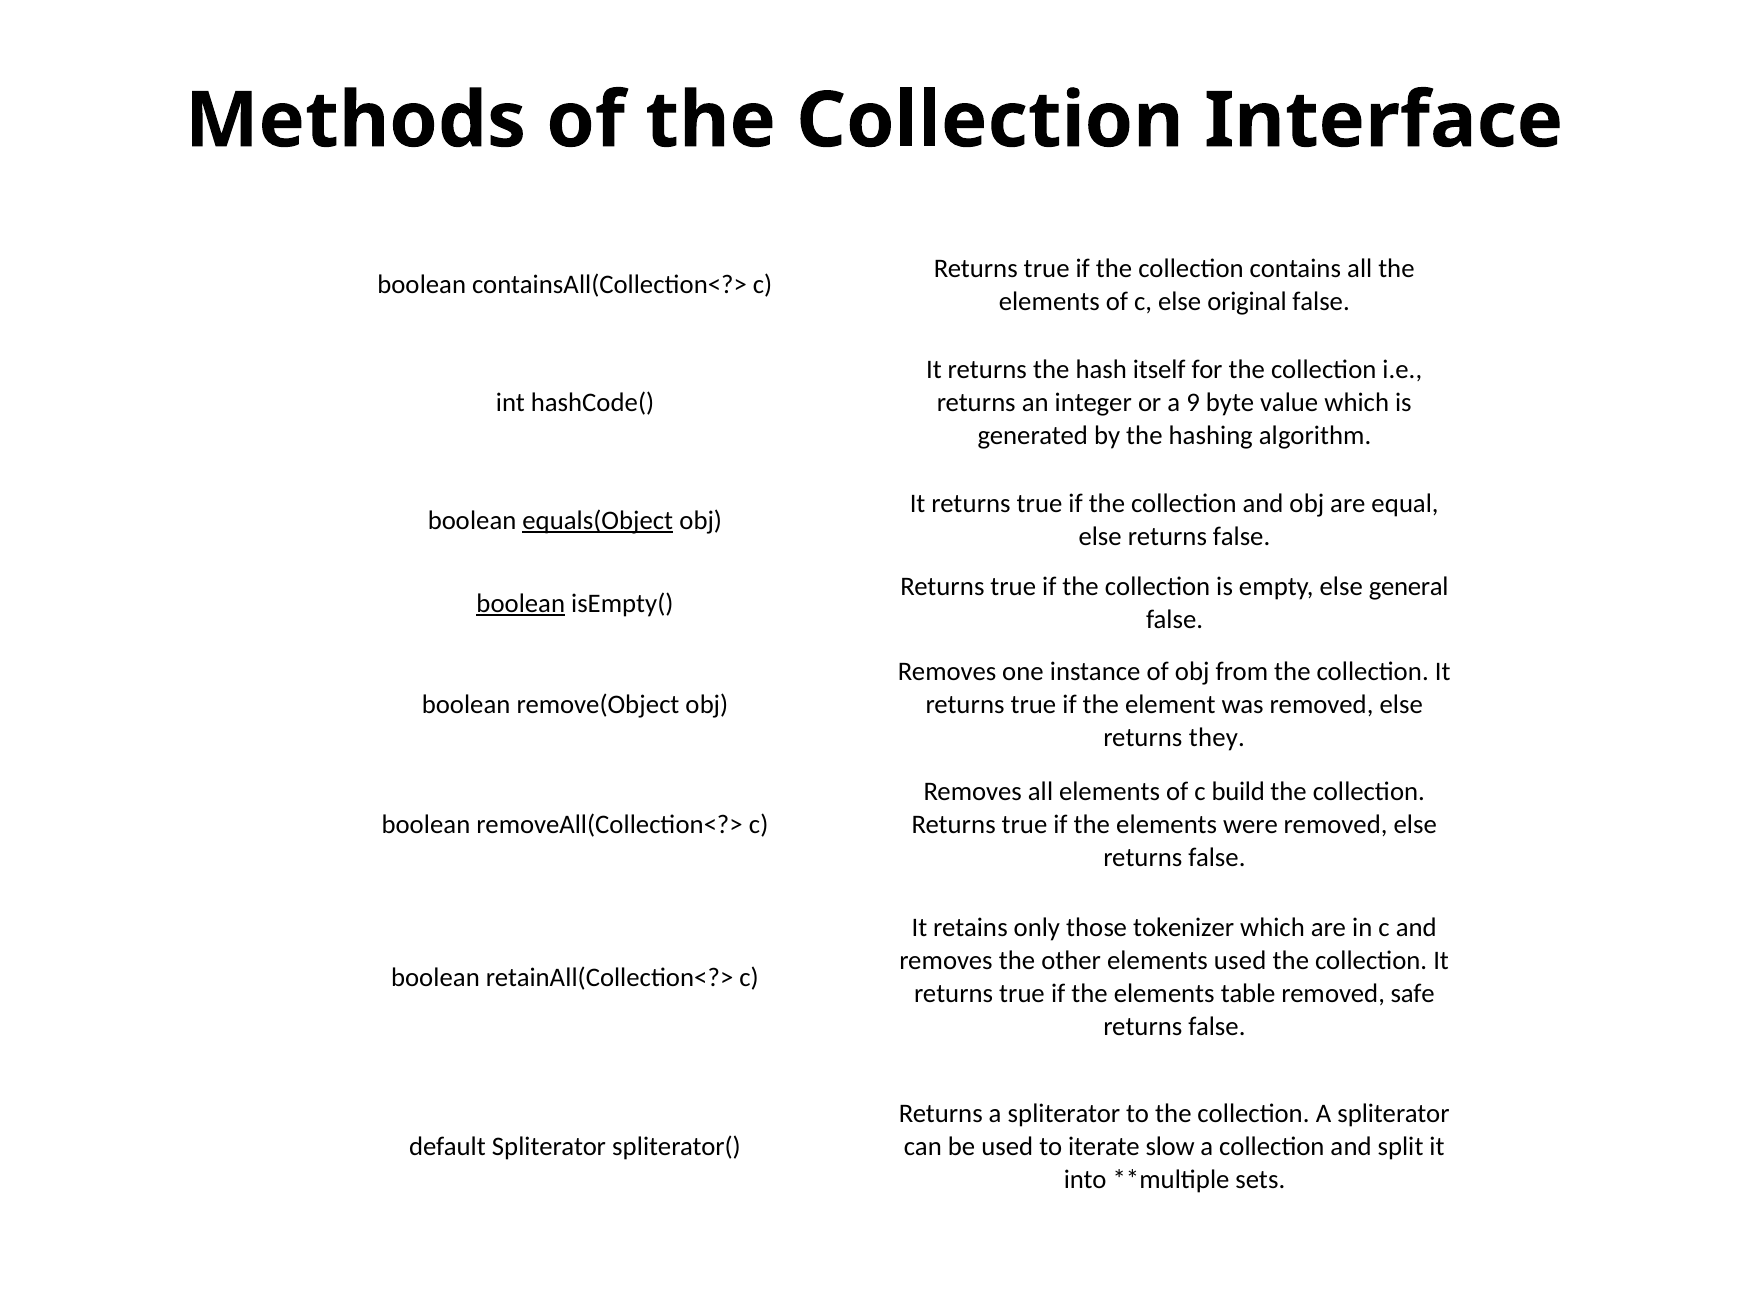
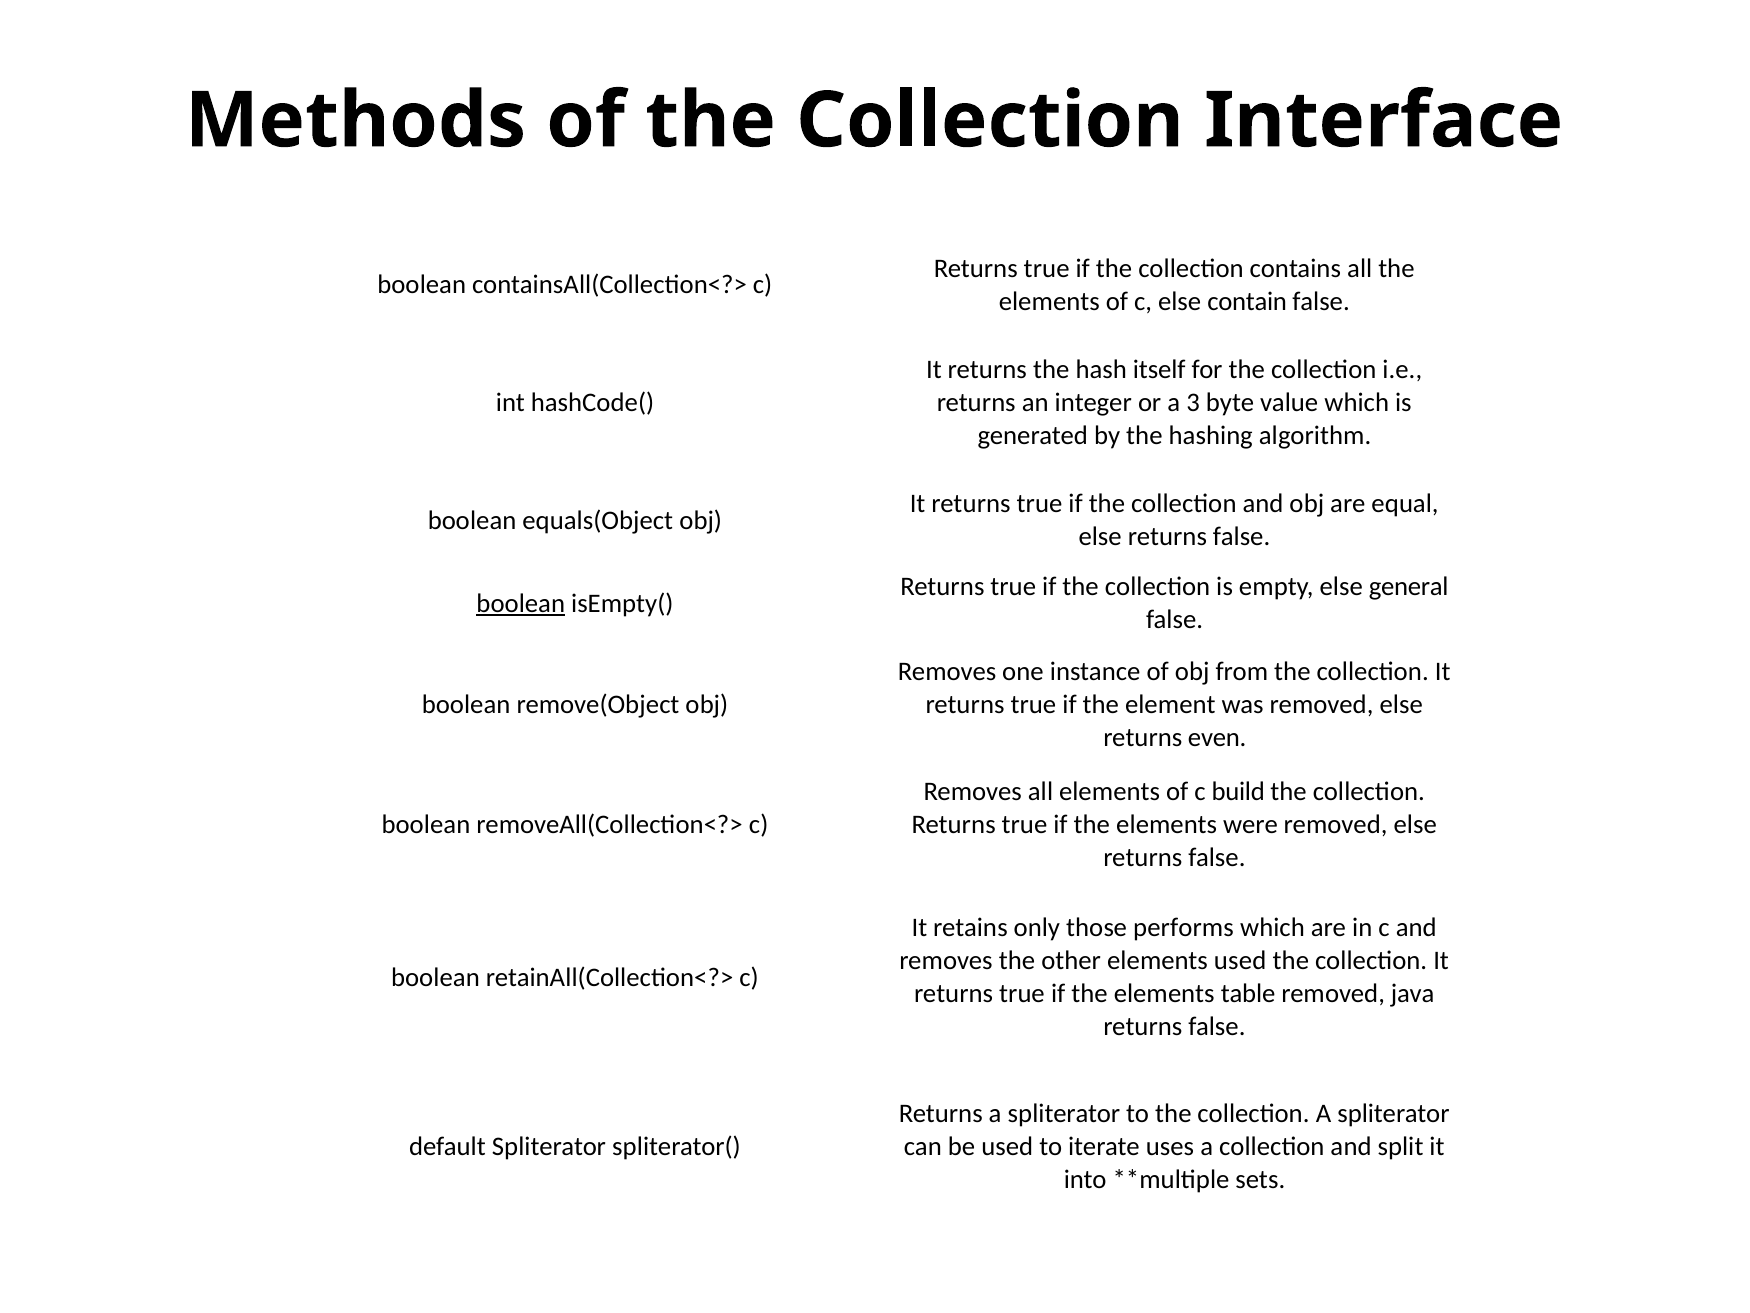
original: original -> contain (1247, 301)
9: 9 -> 3 (1193, 402)
equals(Object underline: present -> none (598, 520)
they: they -> even (1217, 738)
tokenizer: tokenizer -> performs (1184, 928)
safe: safe -> java (1413, 994)
slow: slow -> uses (1170, 1146)
